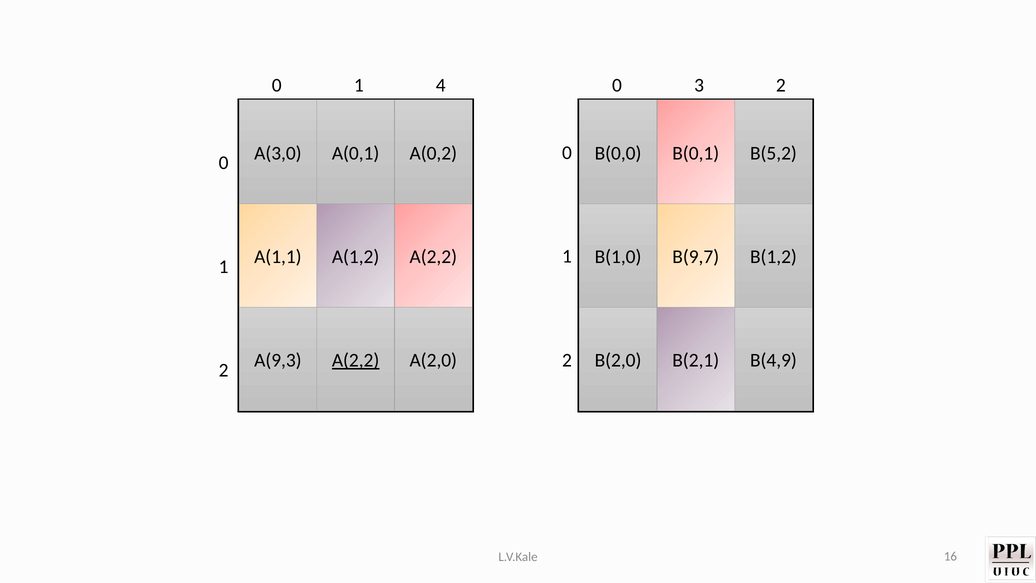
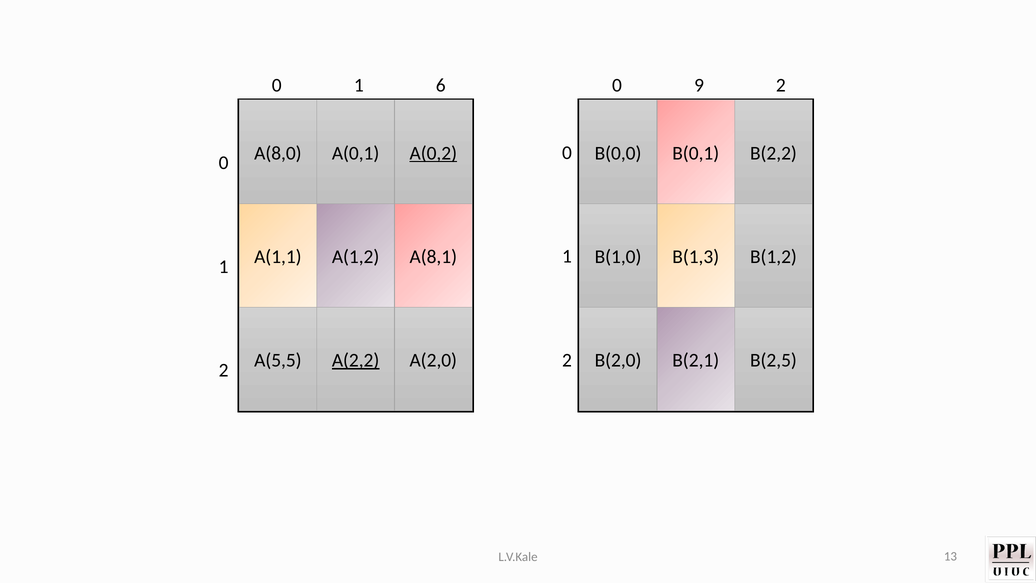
4: 4 -> 6 (441, 85)
3: 3 -> 9 (699, 85)
A(3,0: A(3,0 -> A(8,0 (278, 153)
A(0,2 underline: none -> present (433, 153)
B(5,2: B(5,2 -> B(2,2 (773, 153)
A(2,2: A(2,2 -> A(8,1 (433, 257)
B(9,7: B(9,7 -> B(1,3 (696, 257)
A(9,3: A(9,3 -> A(5,5 (278, 360)
B(4,9: B(4,9 -> B(2,5 (773, 360)
16: 16 -> 13 (950, 556)
